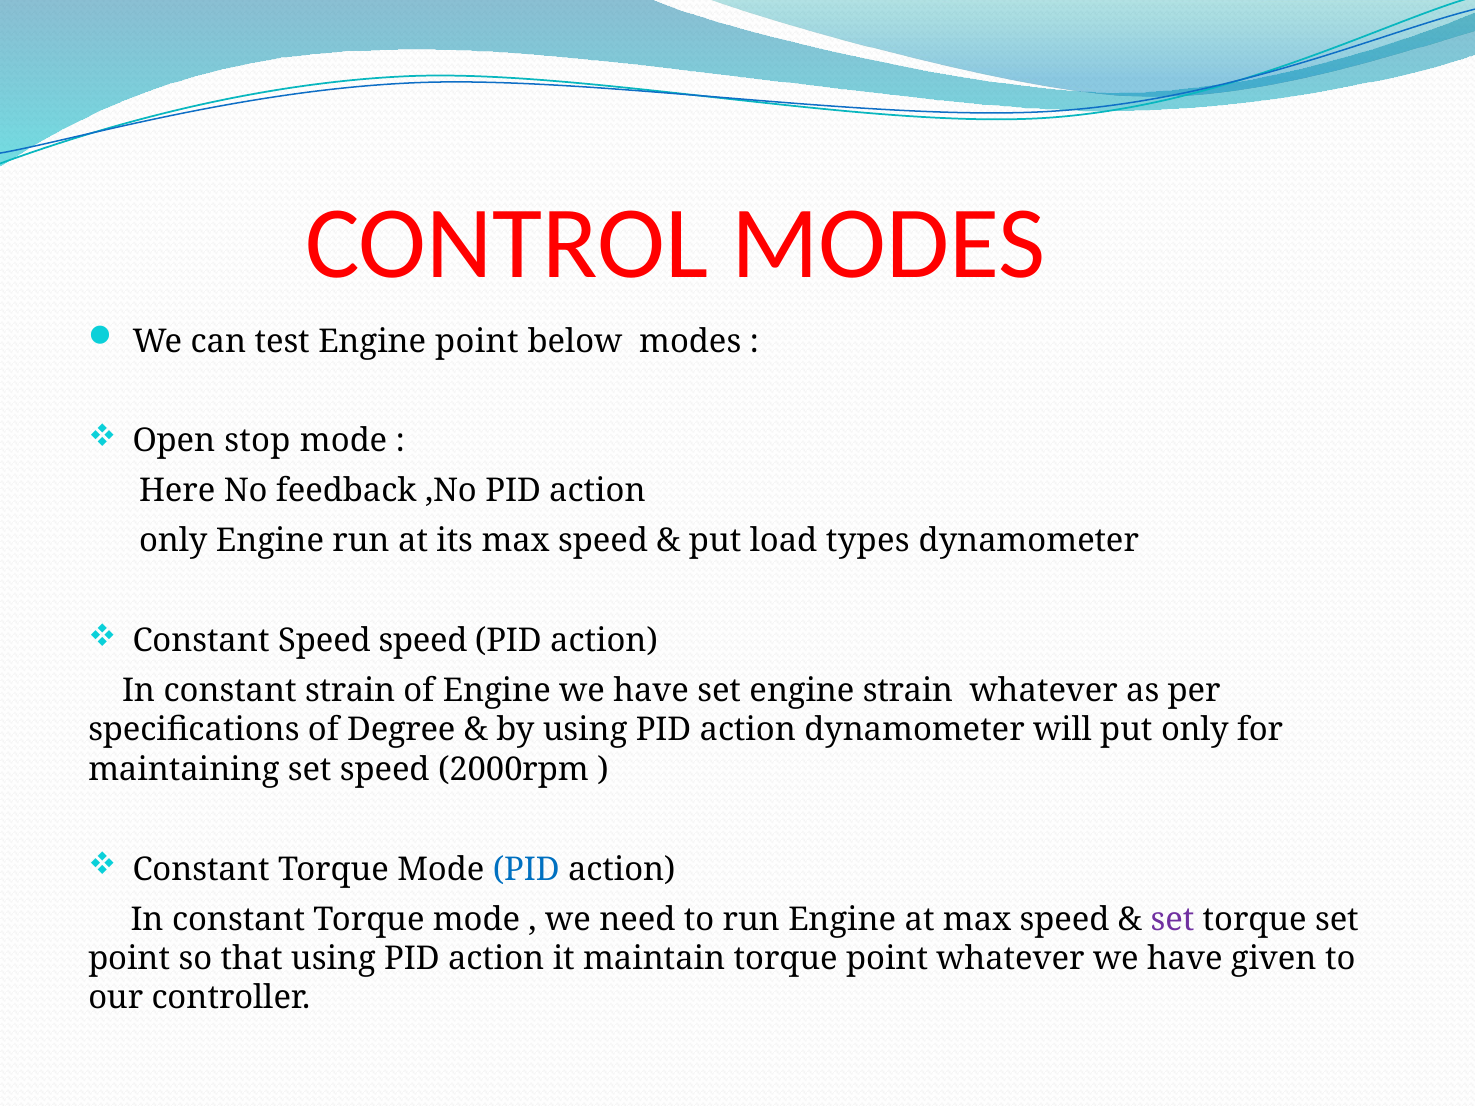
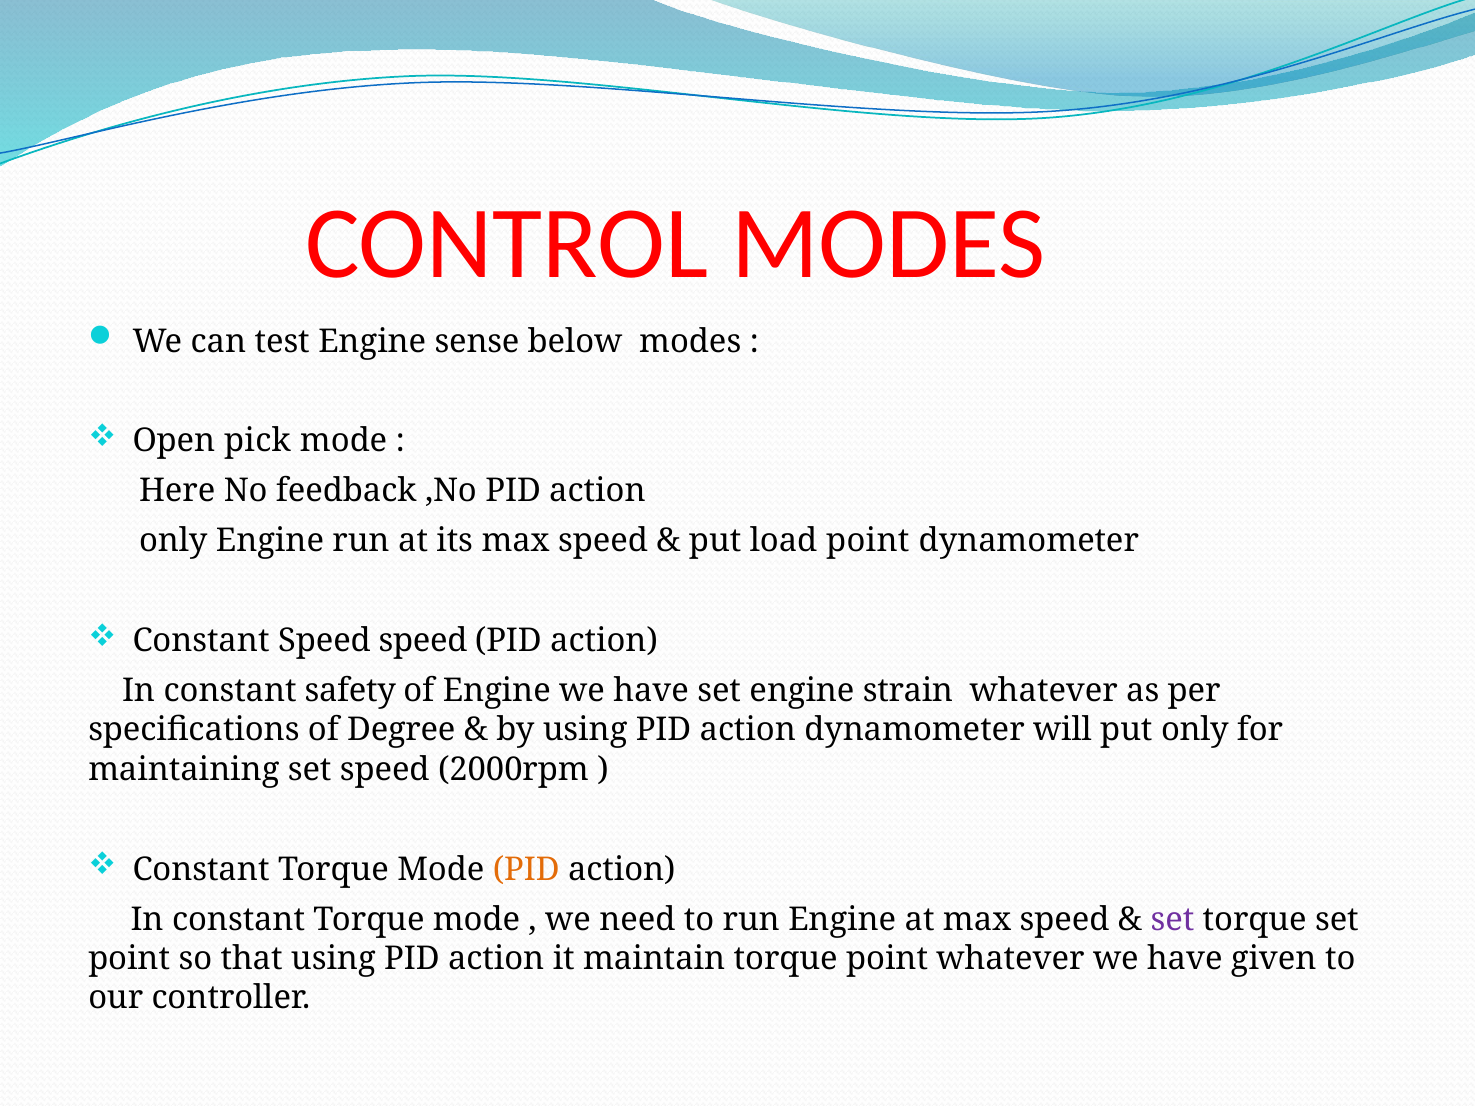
Engine point: point -> sense (477, 341)
stop: stop -> pick (257, 441)
load types: types -> point (868, 541)
constant strain: strain -> safety (350, 691)
PID colour: blue -> orange (526, 869)
